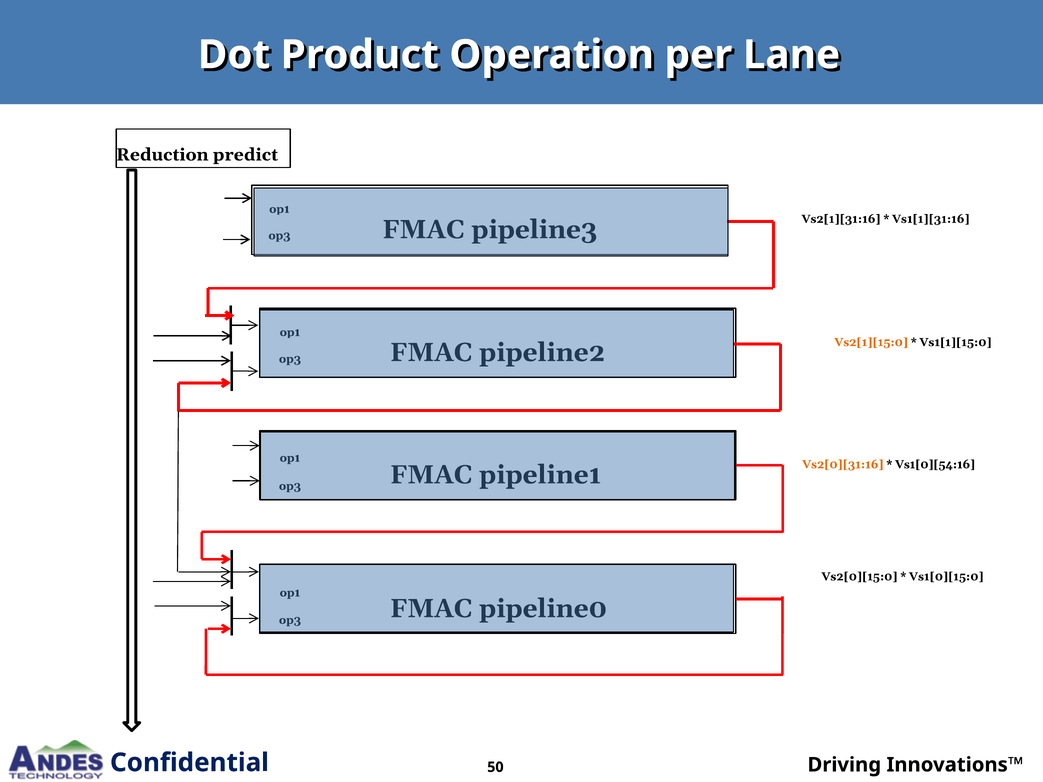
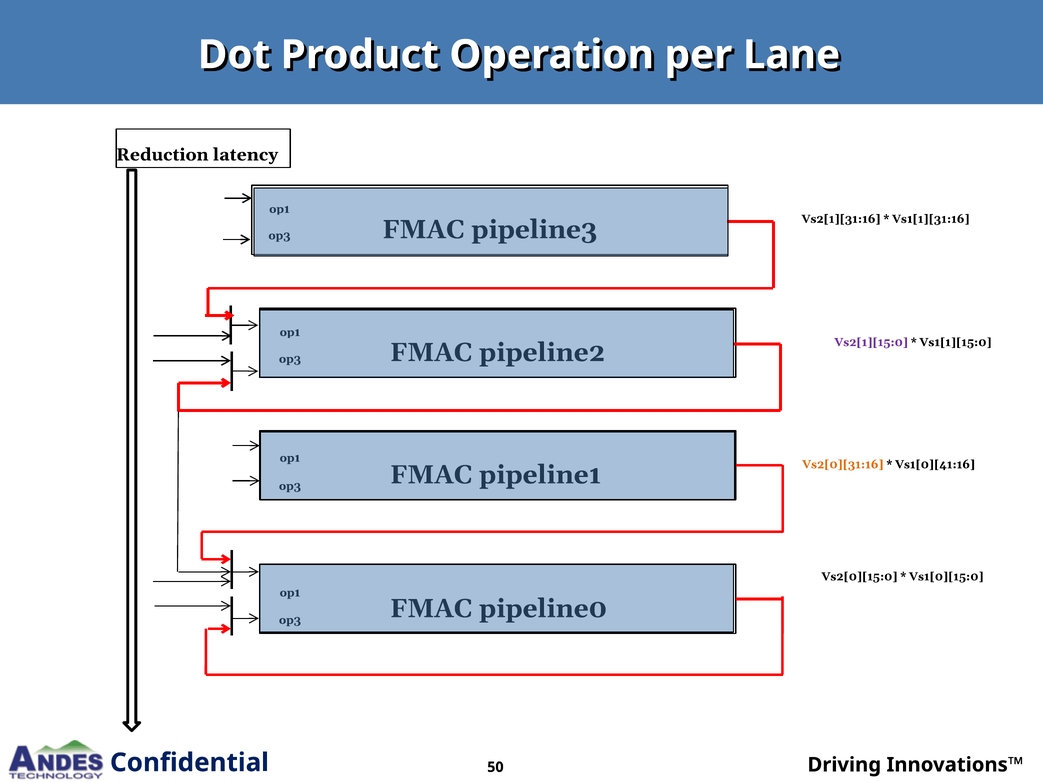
predict: predict -> latency (246, 155)
Vs2[1][15:0 colour: orange -> purple (871, 342)
Vs1[0][54:16: Vs1[0][54:16 -> Vs1[0][41:16 (935, 465)
